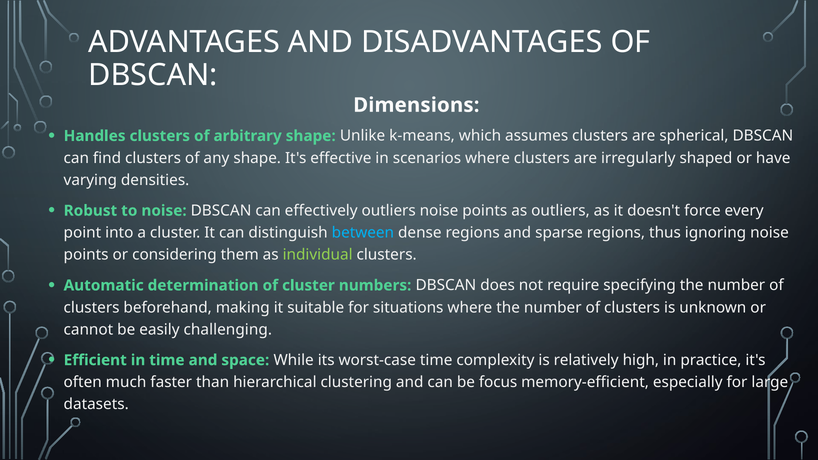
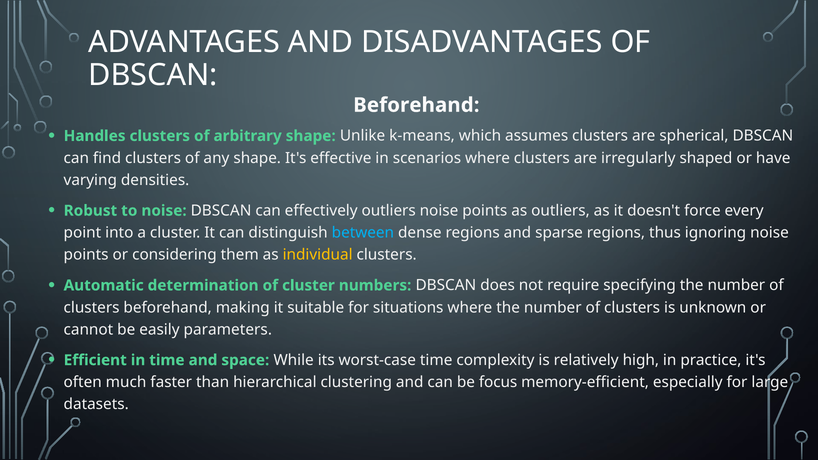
Dimensions: Dimensions -> Beforehand (416, 105)
individual colour: light green -> yellow (318, 255)
challenging: challenging -> parameters (228, 330)
